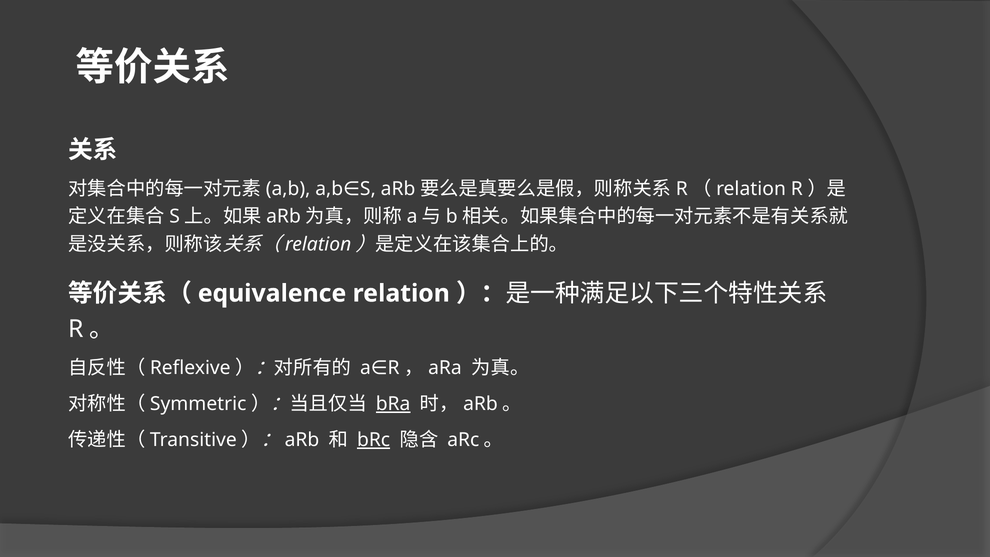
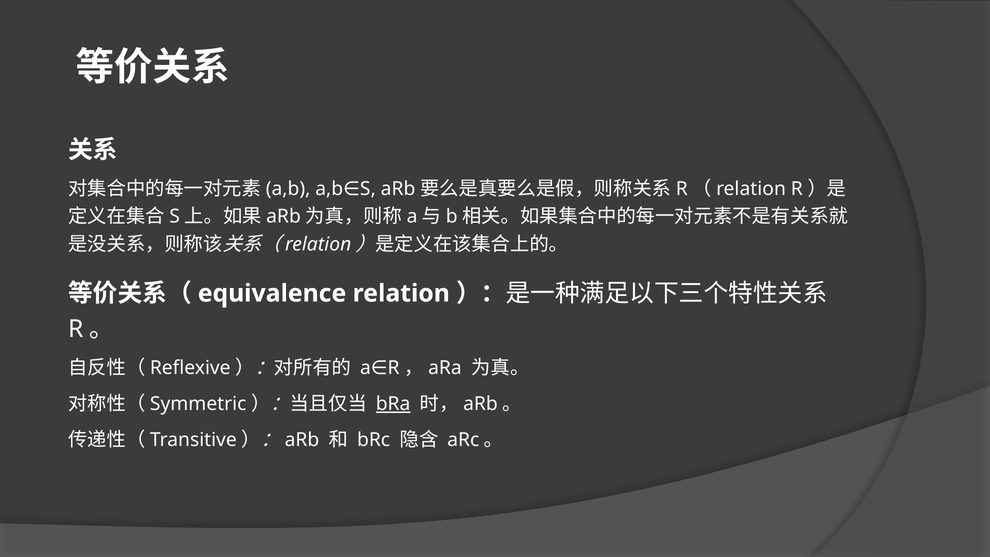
bRc underline: present -> none (374, 440)
